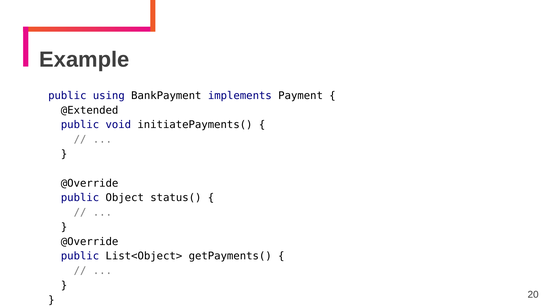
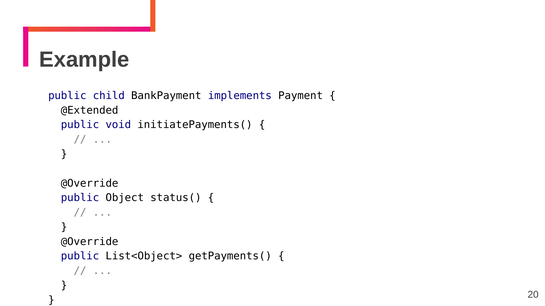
using: using -> child (109, 96)
